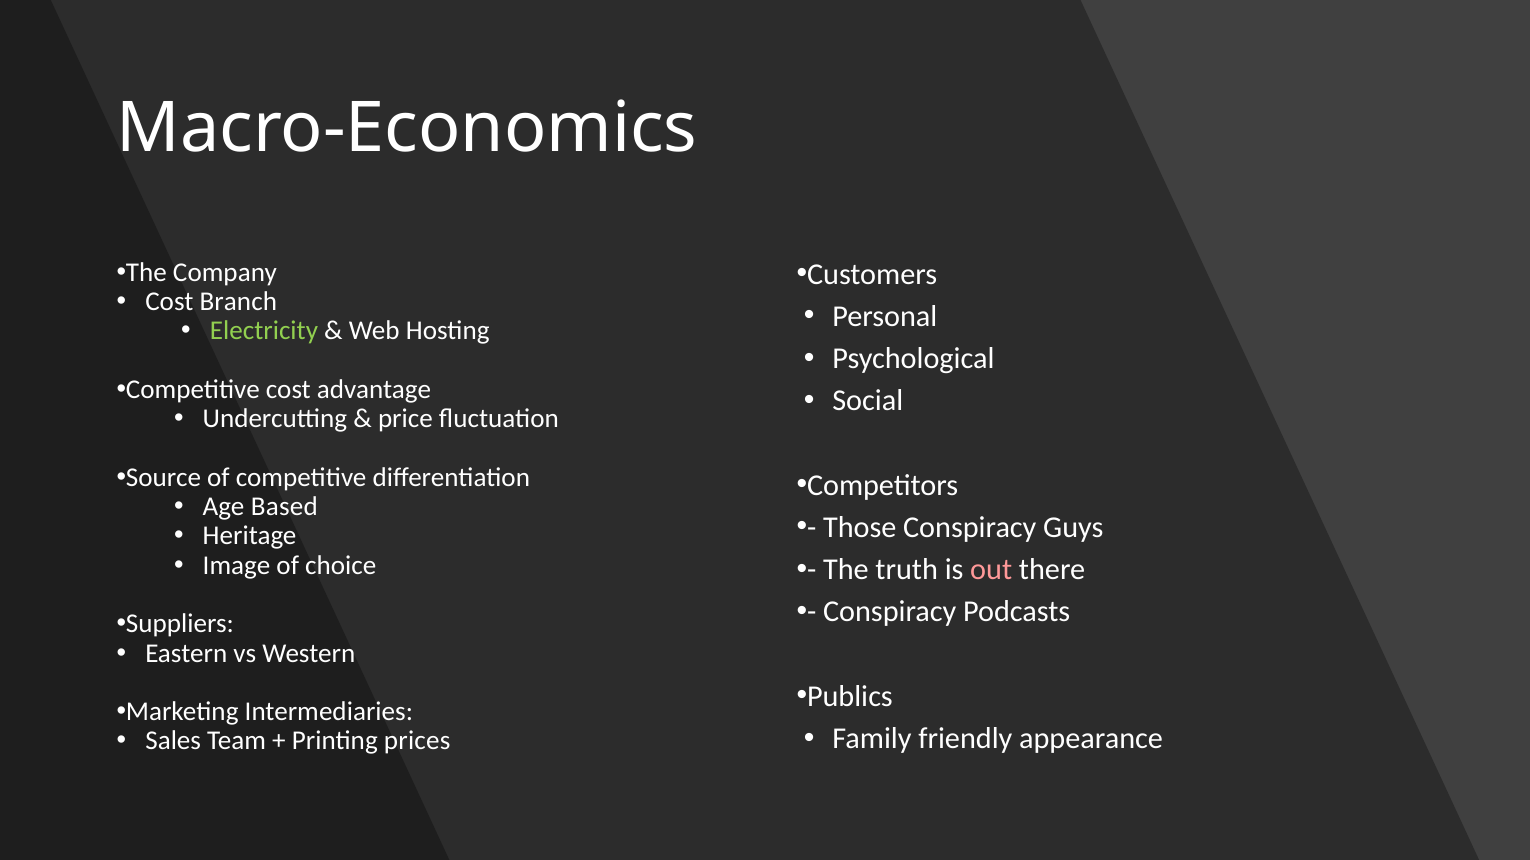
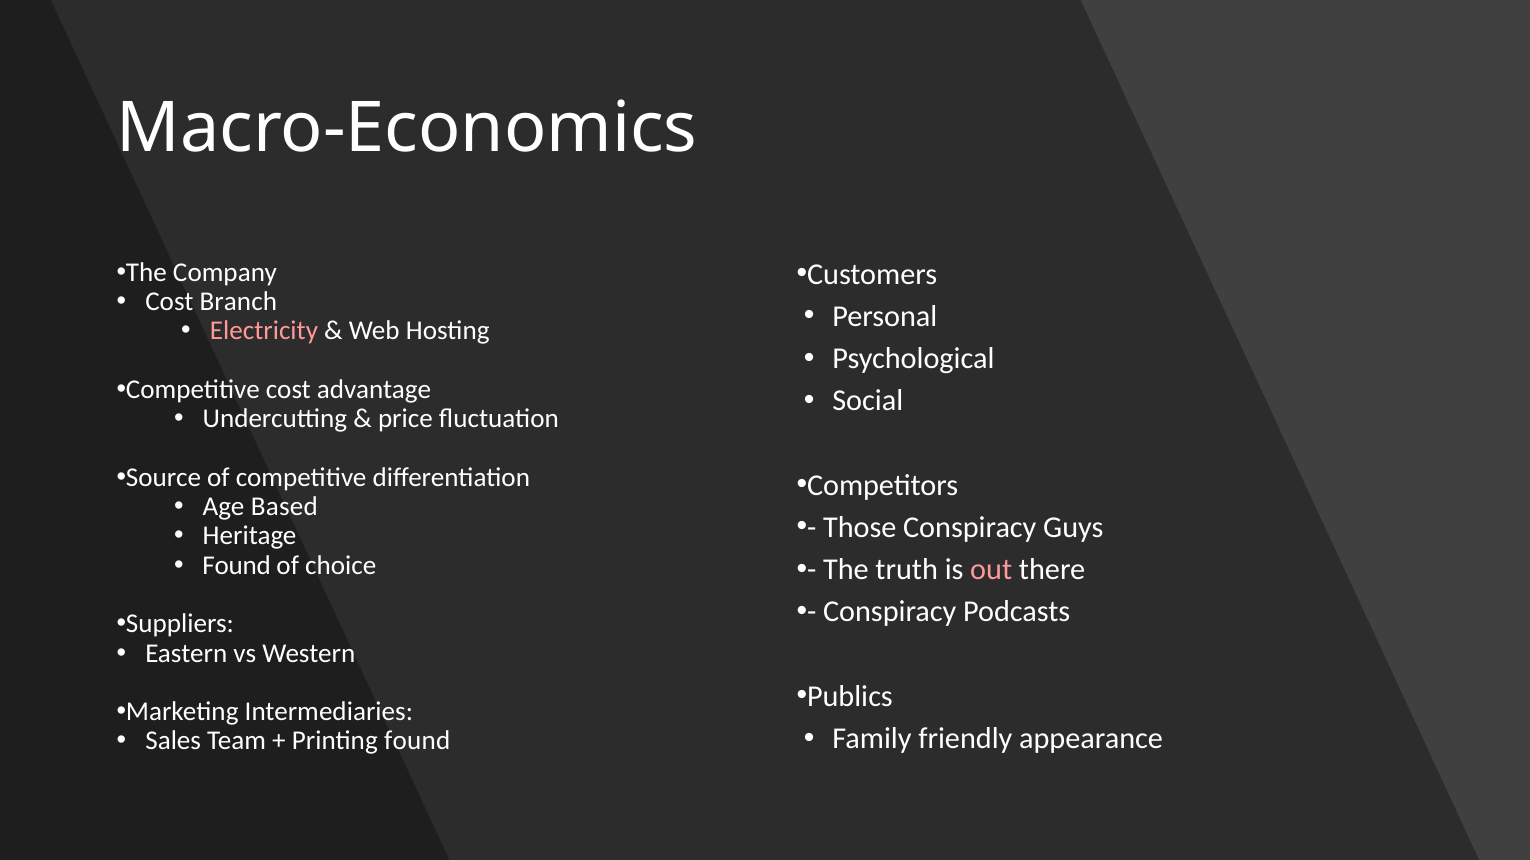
Electricity colour: light green -> pink (264, 331)
Image: Image -> Found (237, 566)
Printing prices: prices -> found (417, 742)
